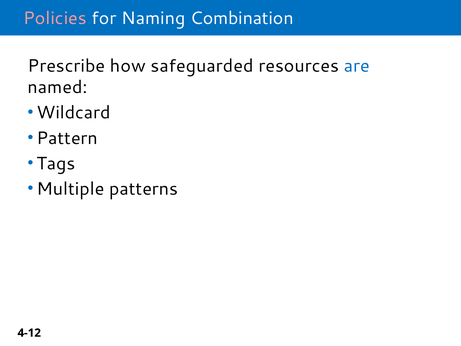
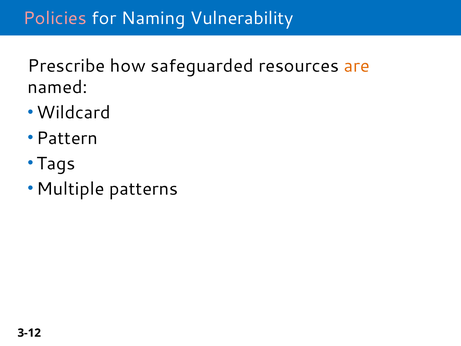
Combination: Combination -> Vulnerability (242, 18)
are colour: blue -> orange (357, 66)
4-12: 4-12 -> 3-12 (29, 333)
